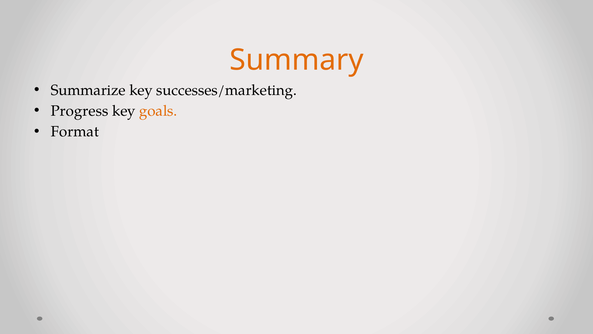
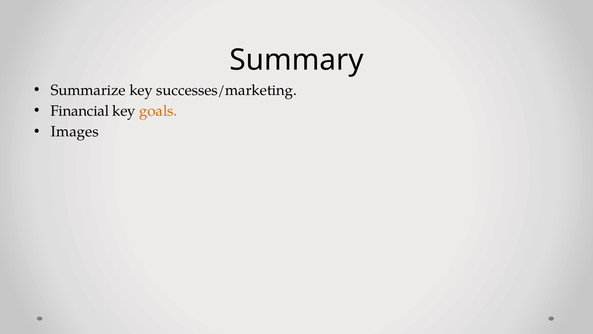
Summary colour: orange -> black (296, 60)
Progress: Progress -> Financial (80, 111)
Format: Format -> Images (75, 131)
